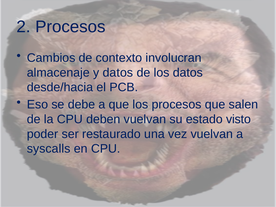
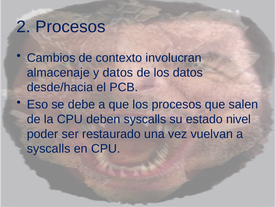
deben vuelvan: vuelvan -> syscalls (145, 119)
visto: visto -> nivel (238, 119)
